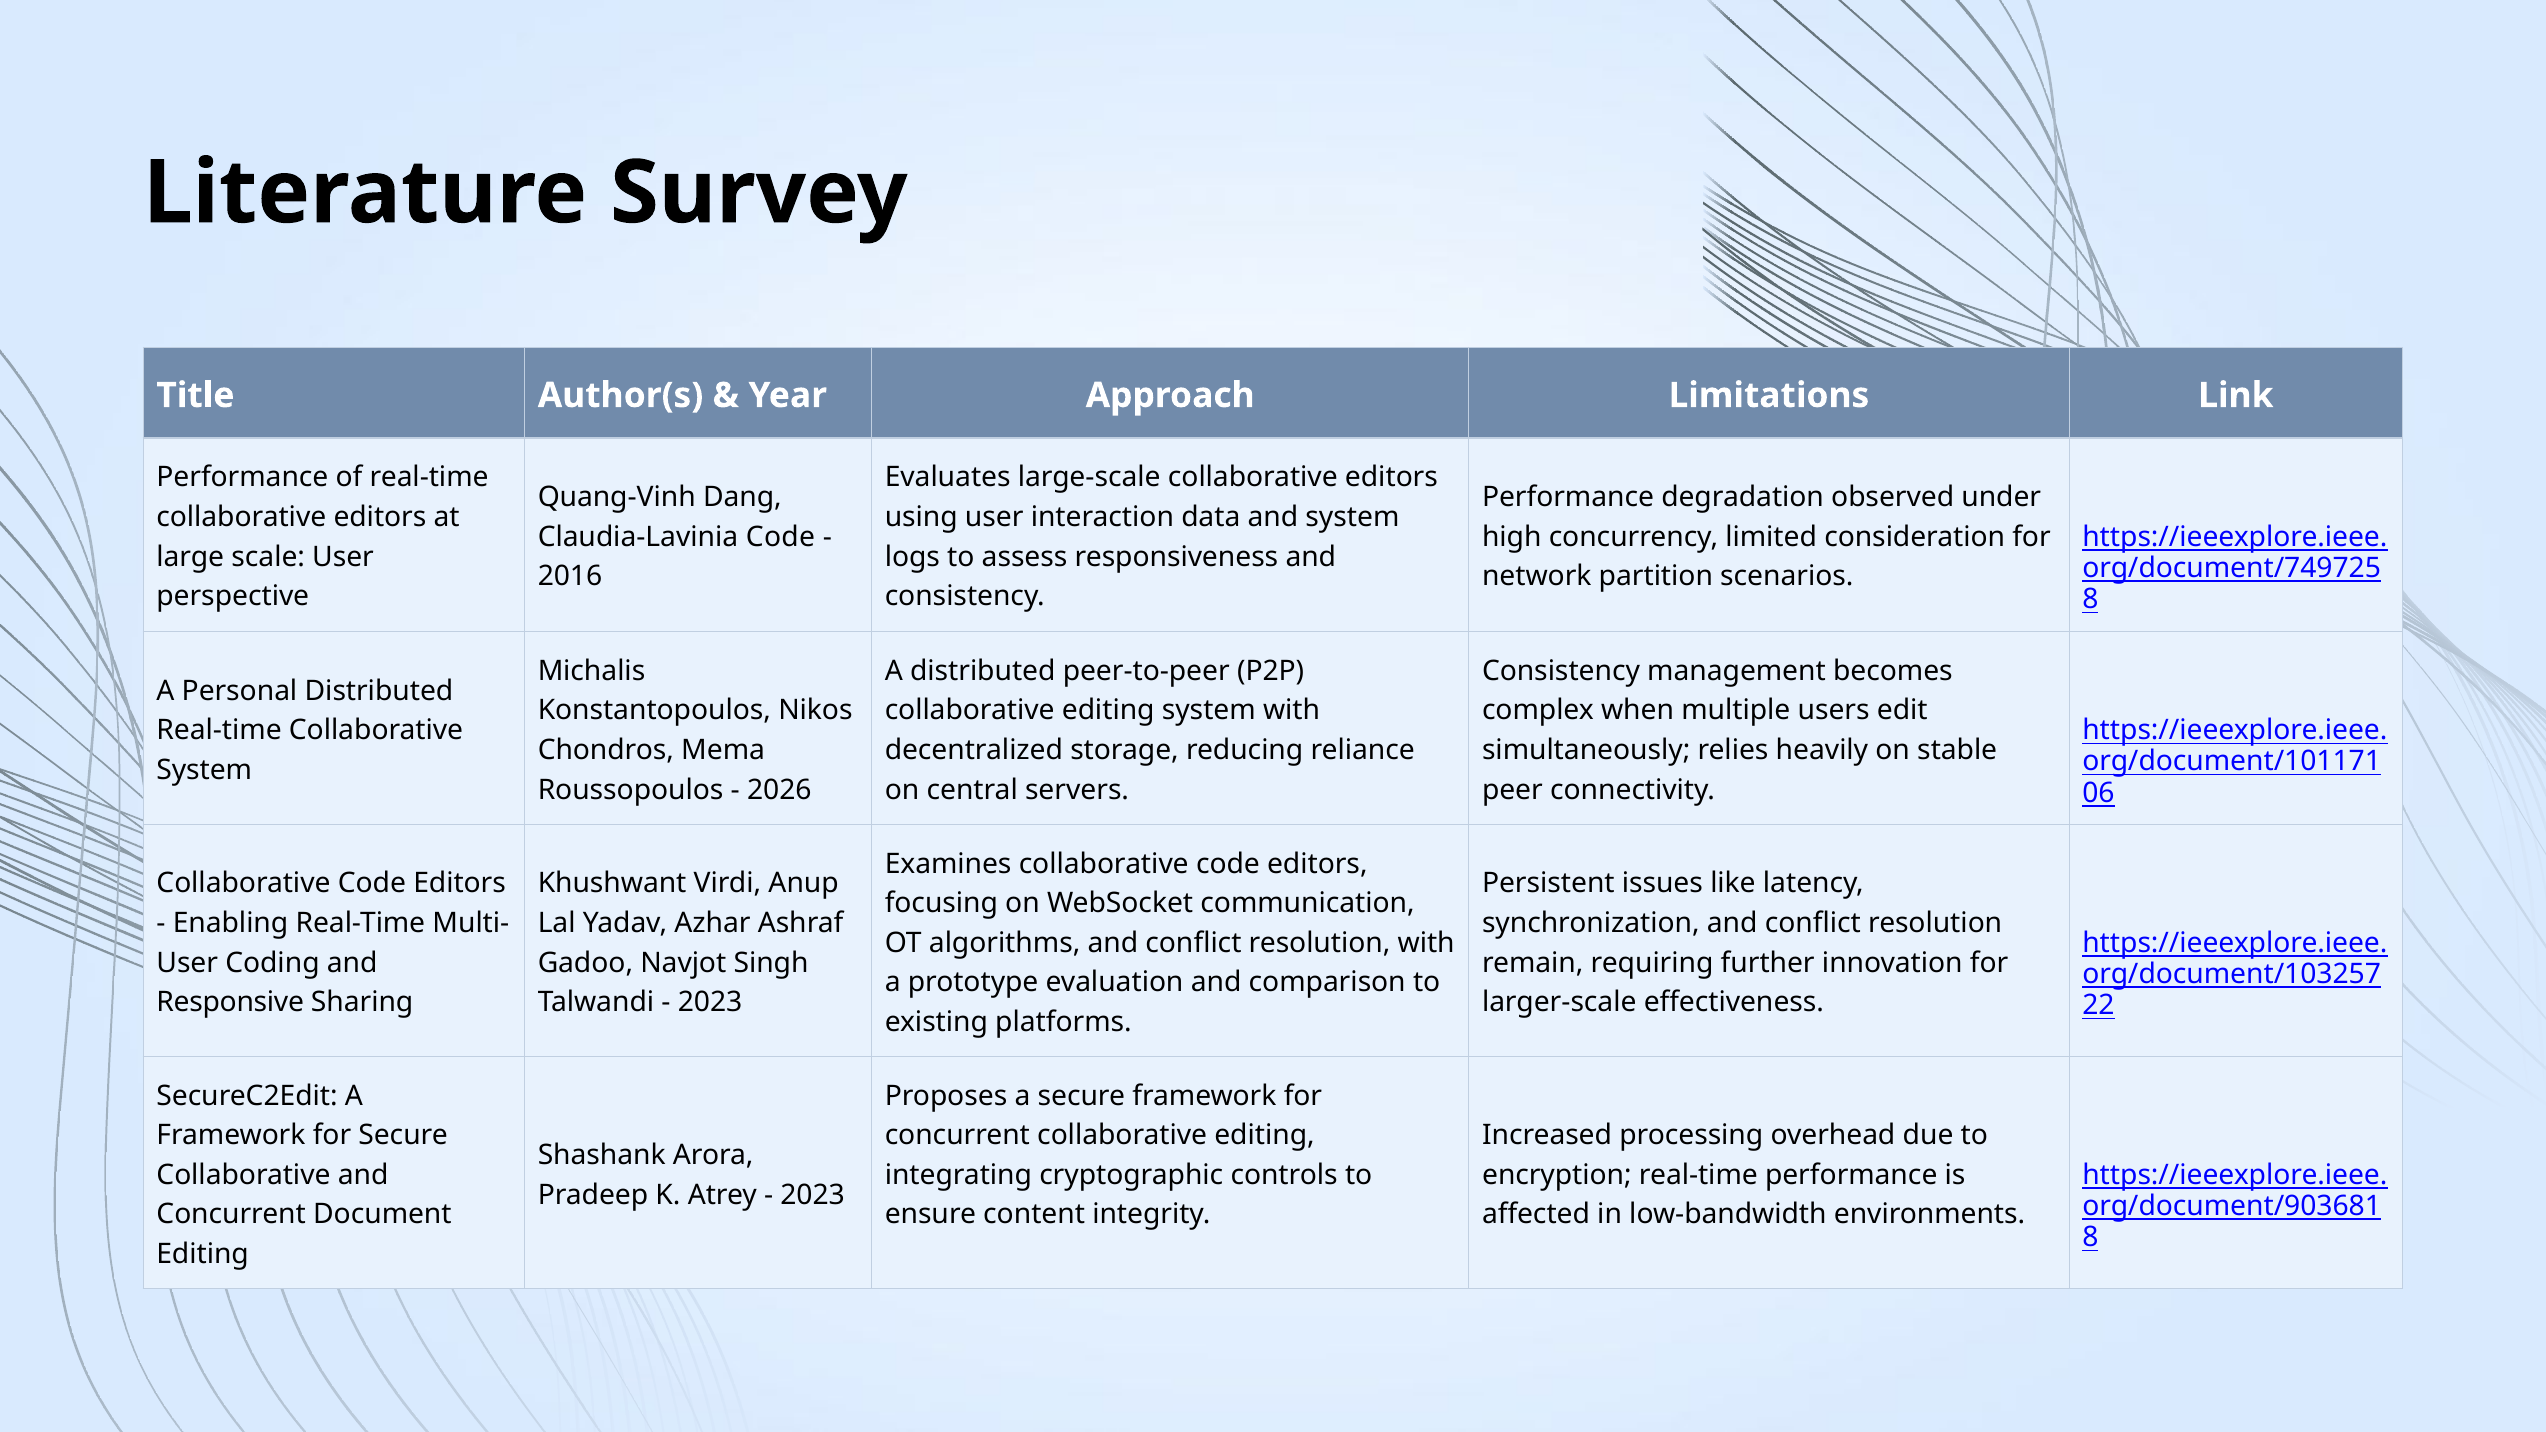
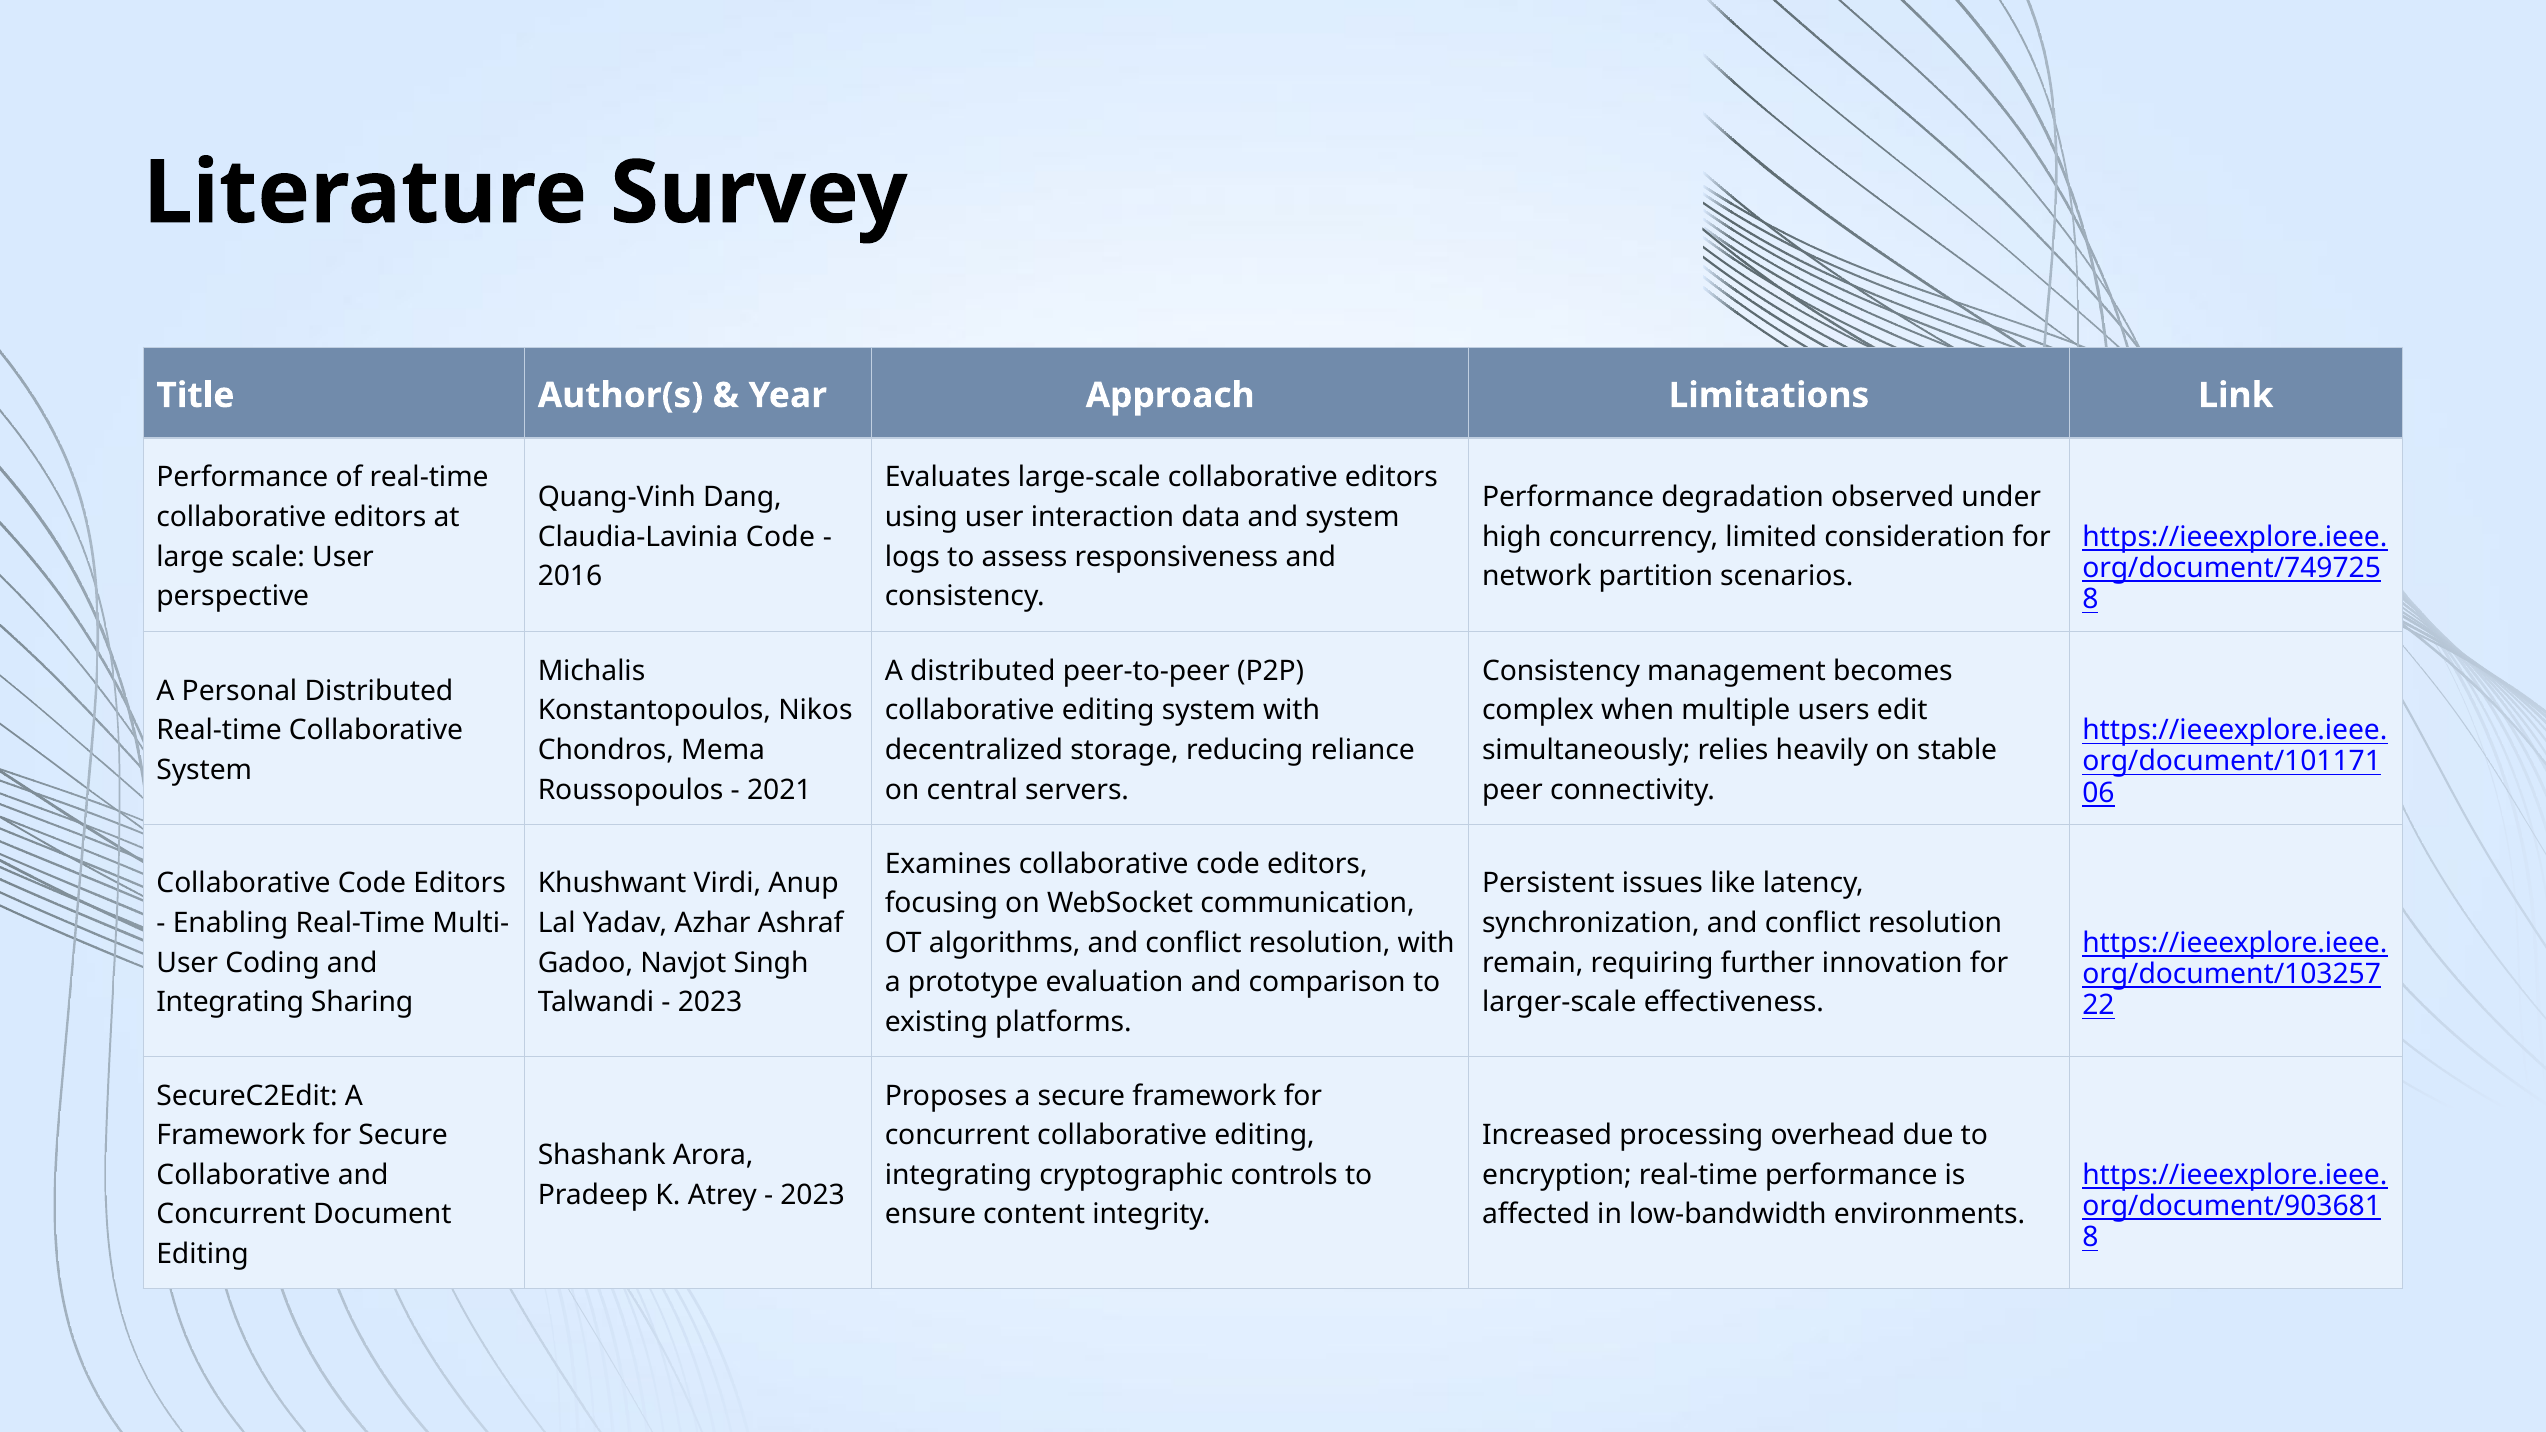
2026: 2026 -> 2021 (779, 790)
Responsive: Responsive -> Integrating (230, 1002)
